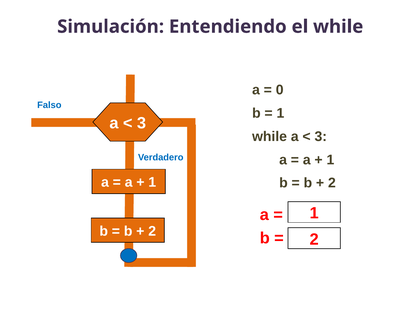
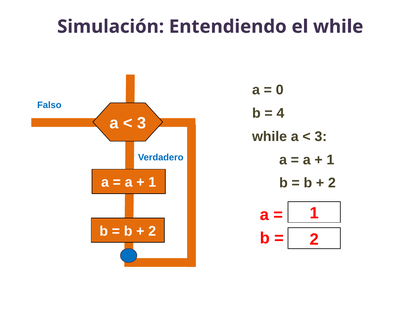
1: 1 -> 4 (280, 113)
